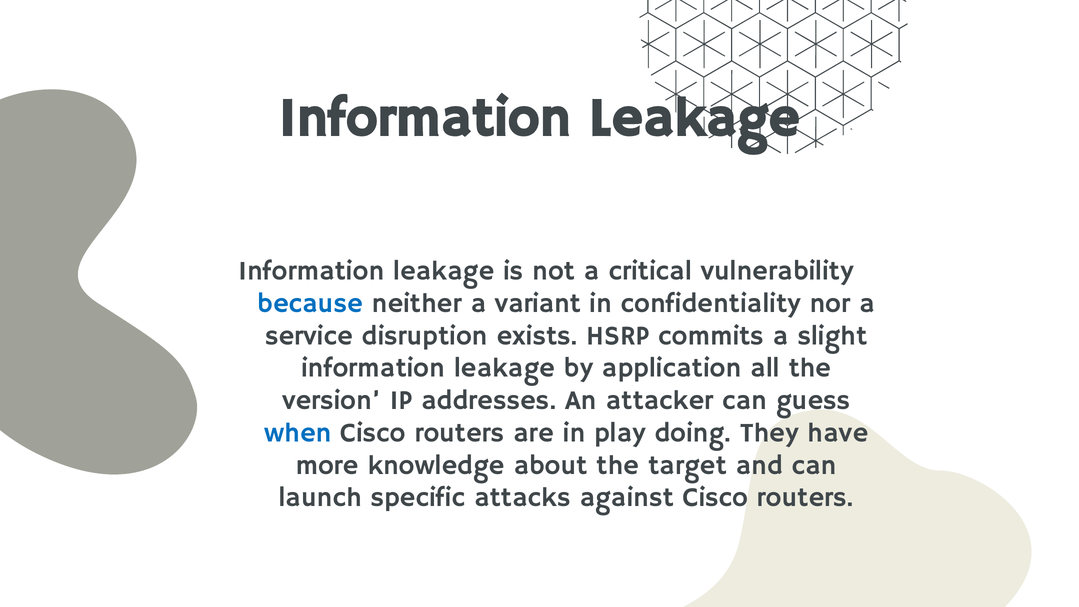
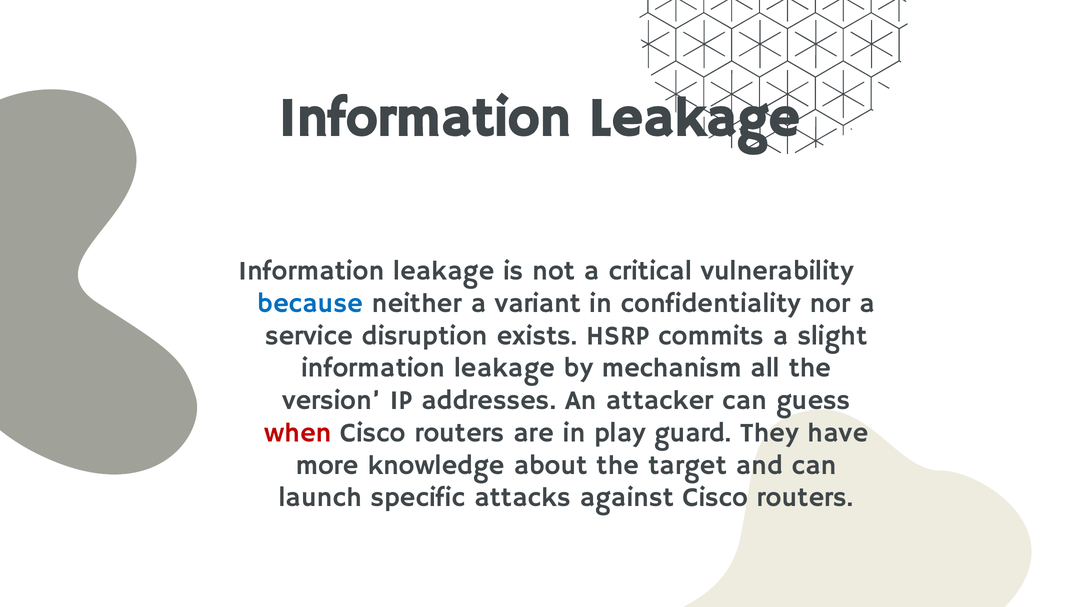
application: application -> mechanism (672, 368)
when colour: blue -> red (298, 433)
doing: doing -> guard (693, 433)
